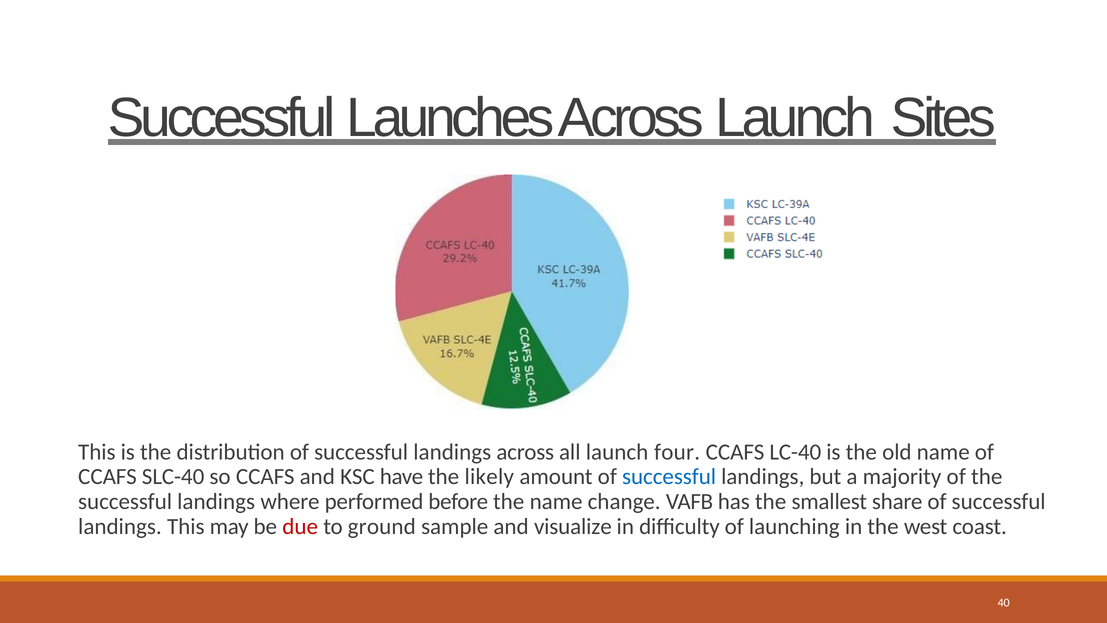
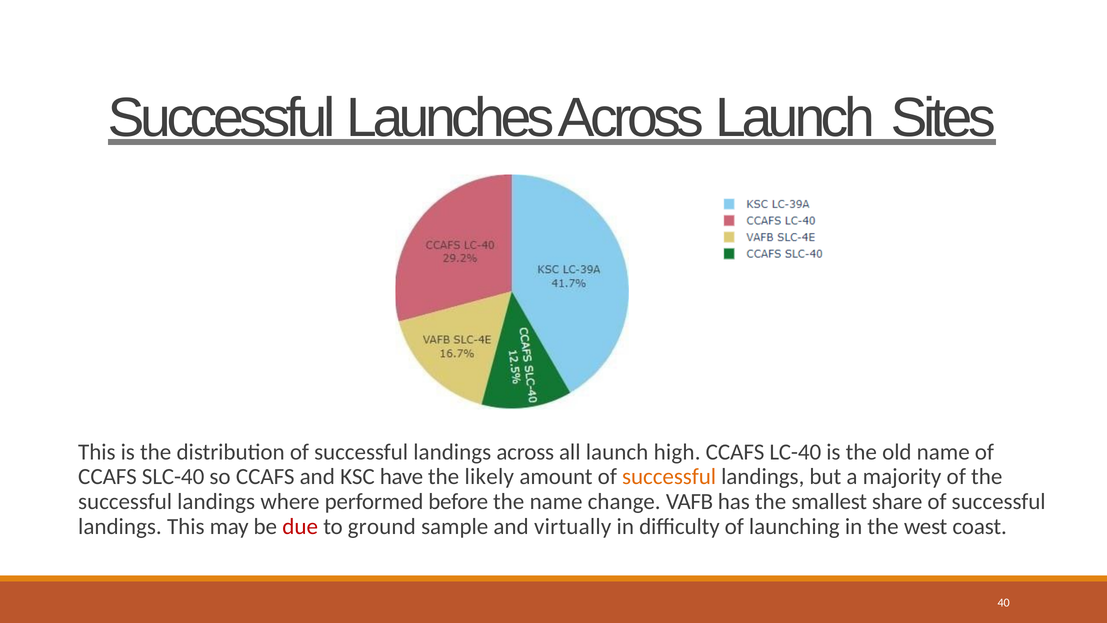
four: four -> high (677, 452)
successful colour: blue -> orange (669, 477)
visualize: visualize -> virtually (573, 526)
